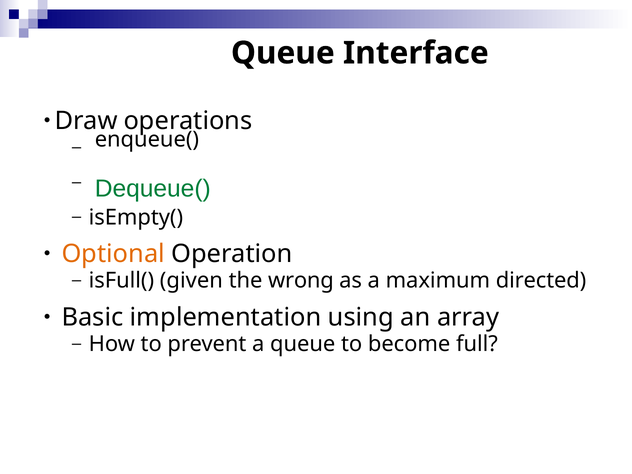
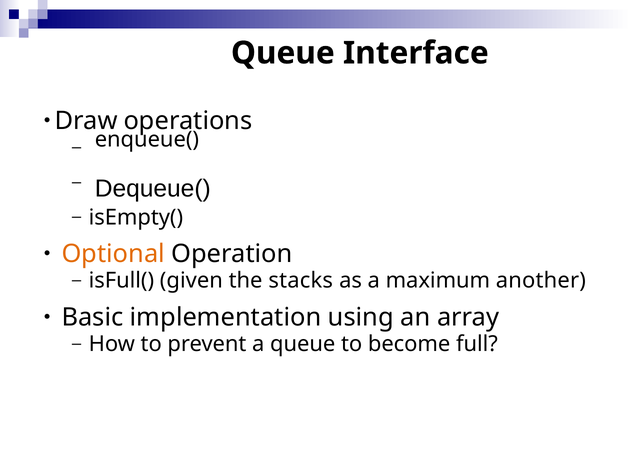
Dequeue( colour: green -> black (153, 189)
wrong: wrong -> stacks (301, 280)
directed: directed -> another (541, 280)
